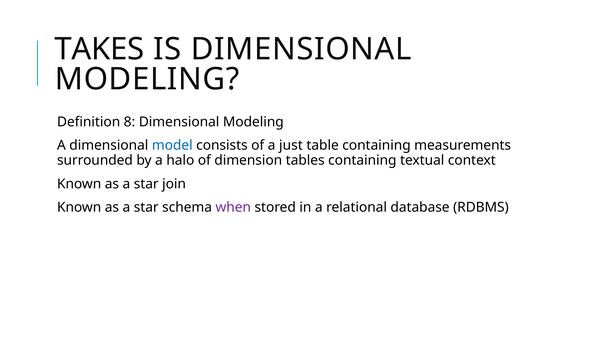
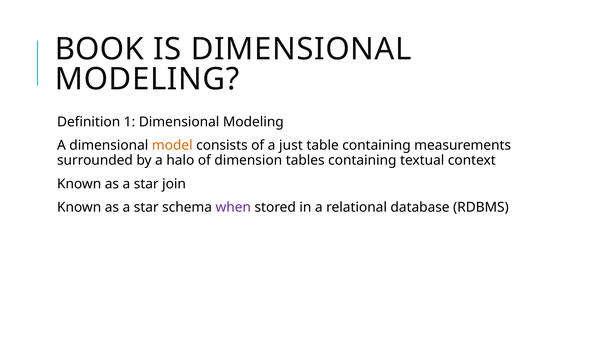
TAKES: TAKES -> BOOK (99, 49)
8: 8 -> 1 (129, 122)
model colour: blue -> orange (172, 145)
